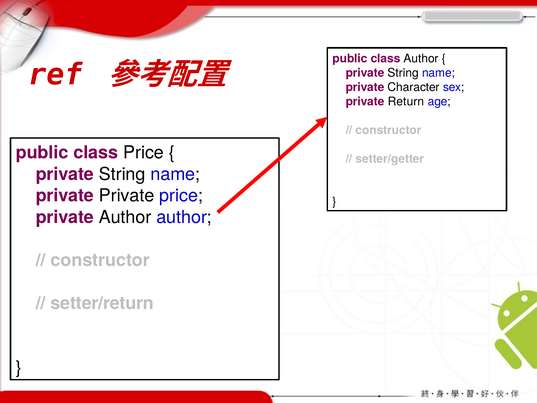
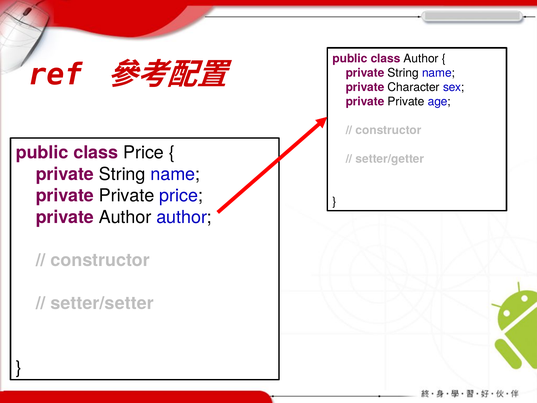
Return: Return -> Private (406, 101)
setter/return: setter/return -> setter/setter (102, 303)
